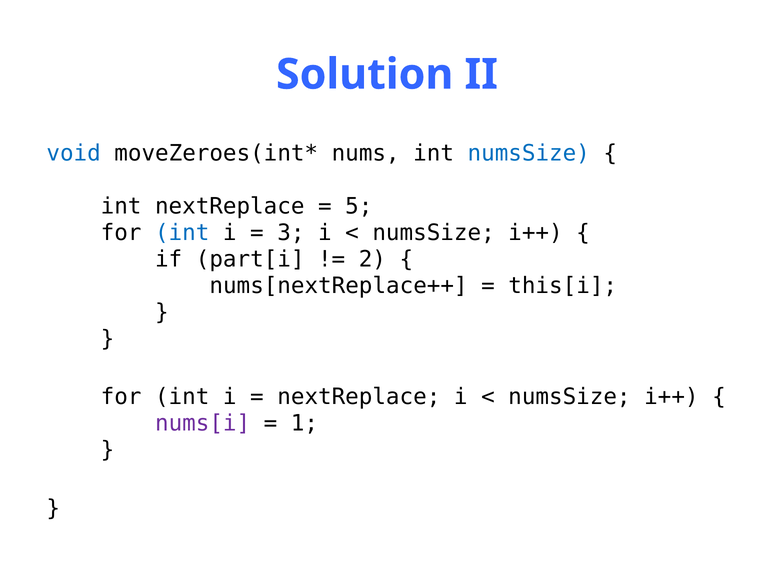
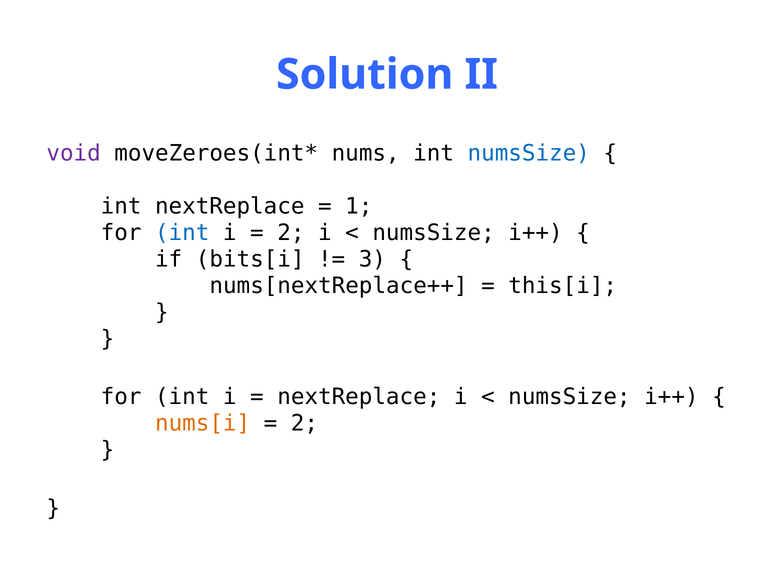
void colour: blue -> purple (74, 154)
5: 5 -> 1 (359, 206)
3: 3 -> 2 (291, 233)
part[i: part[i -> bits[i (250, 259)
2: 2 -> 3 (372, 259)
nums[i colour: purple -> orange (203, 424)
1: 1 -> 2 (304, 424)
